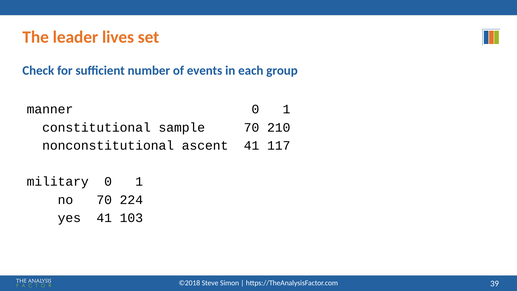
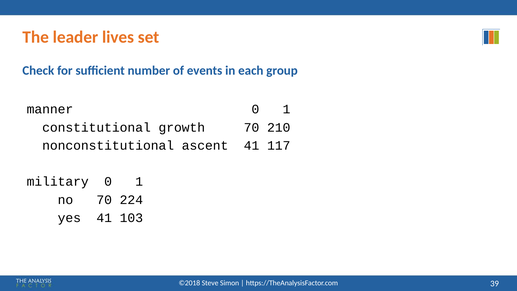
sample: sample -> growth (182, 127)
